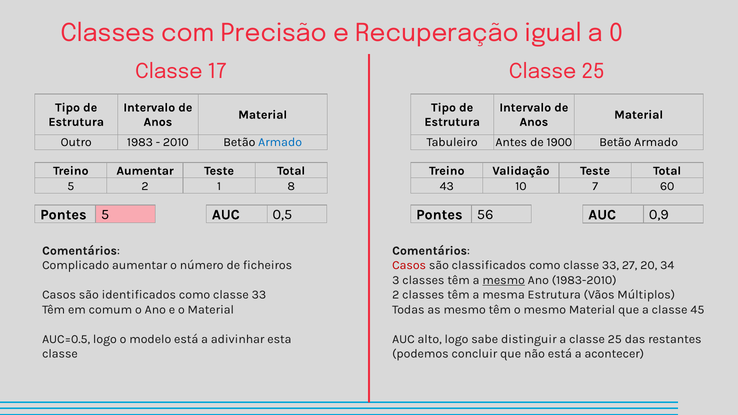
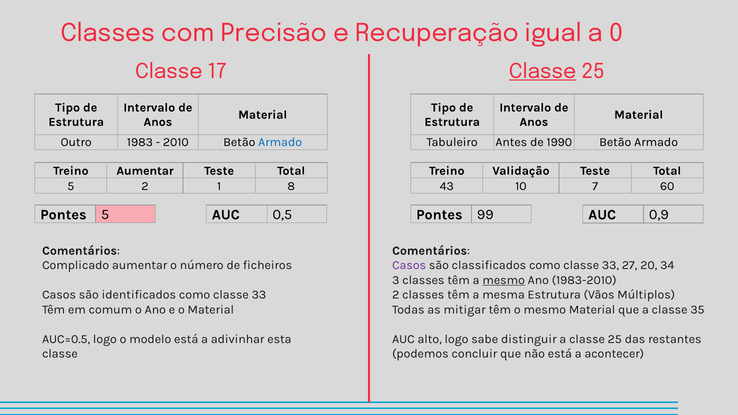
Classe underline: none -> present (543, 71)
1900: 1900 -> 1990 (559, 142)
56: 56 -> 99 (485, 215)
Casos colour: red -> purple (409, 265)
as mesmo: mesmo -> mitigar (465, 310)
45: 45 -> 35 (697, 310)
